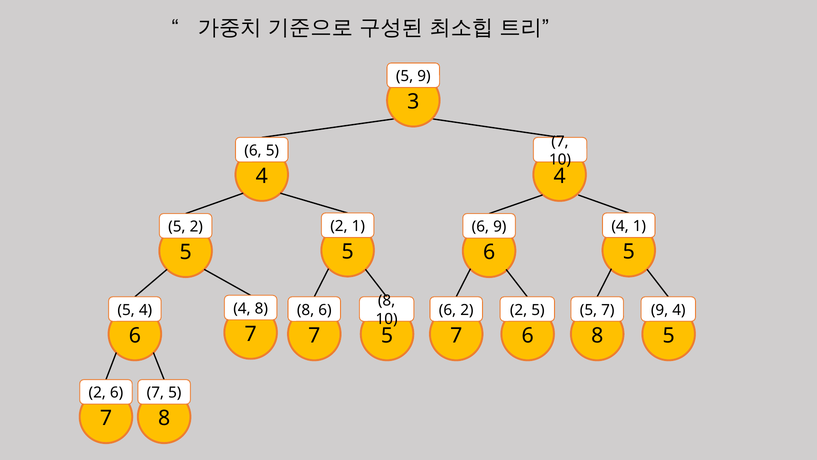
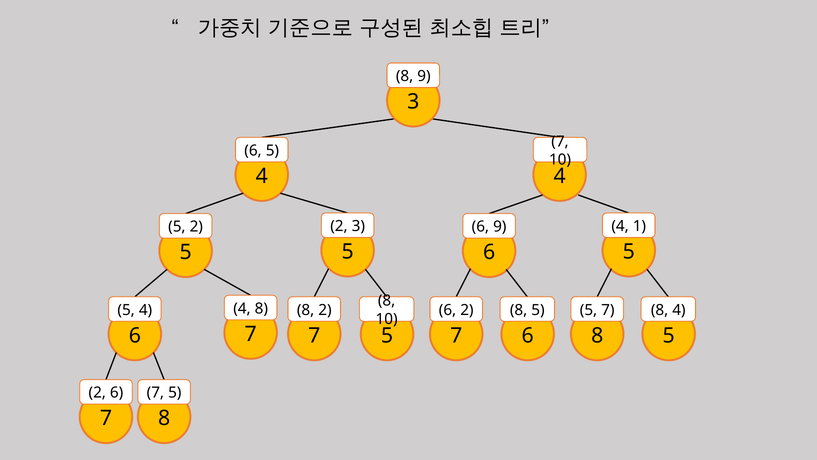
5: 5 -> 8 (405, 76)
2 1: 1 -> 3 (358, 226)
8 6: 6 -> 2 (325, 310)
2: 2 -> 8 (519, 310)
9: 9 -> 8 (660, 310)
